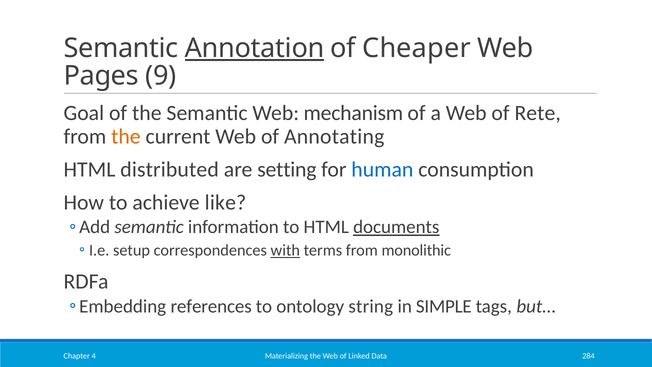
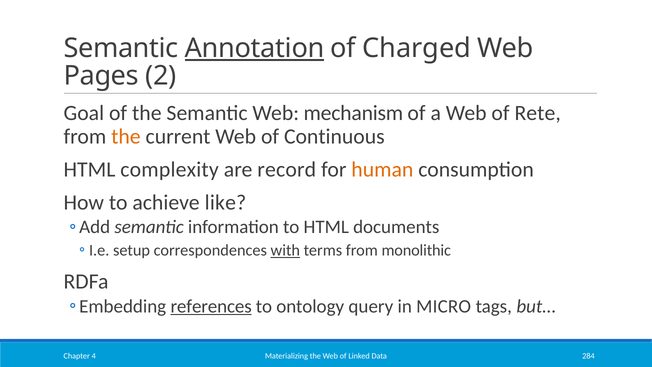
Cheaper: Cheaper -> Charged (417, 48)
9: 9 -> 2 (161, 76)
Annotating: Annotating -> Continuous (334, 136)
distributed: distributed -> complexity (170, 169)
setting: setting -> record (287, 169)
human colour: blue -> orange (382, 169)
documents underline: present -> none (396, 227)
references underline: none -> present (211, 306)
string: string -> query (371, 306)
SIMPLE: SIMPLE -> MICRO (444, 306)
